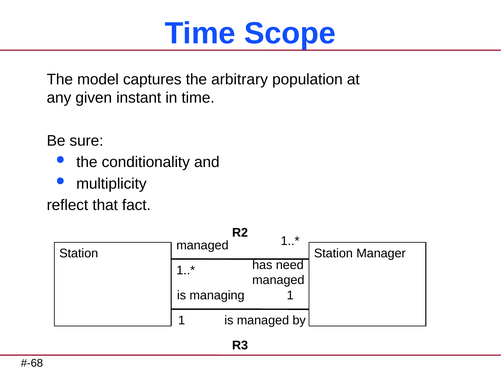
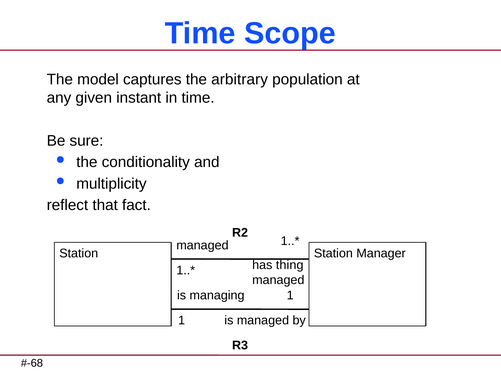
need: need -> thing (290, 265)
